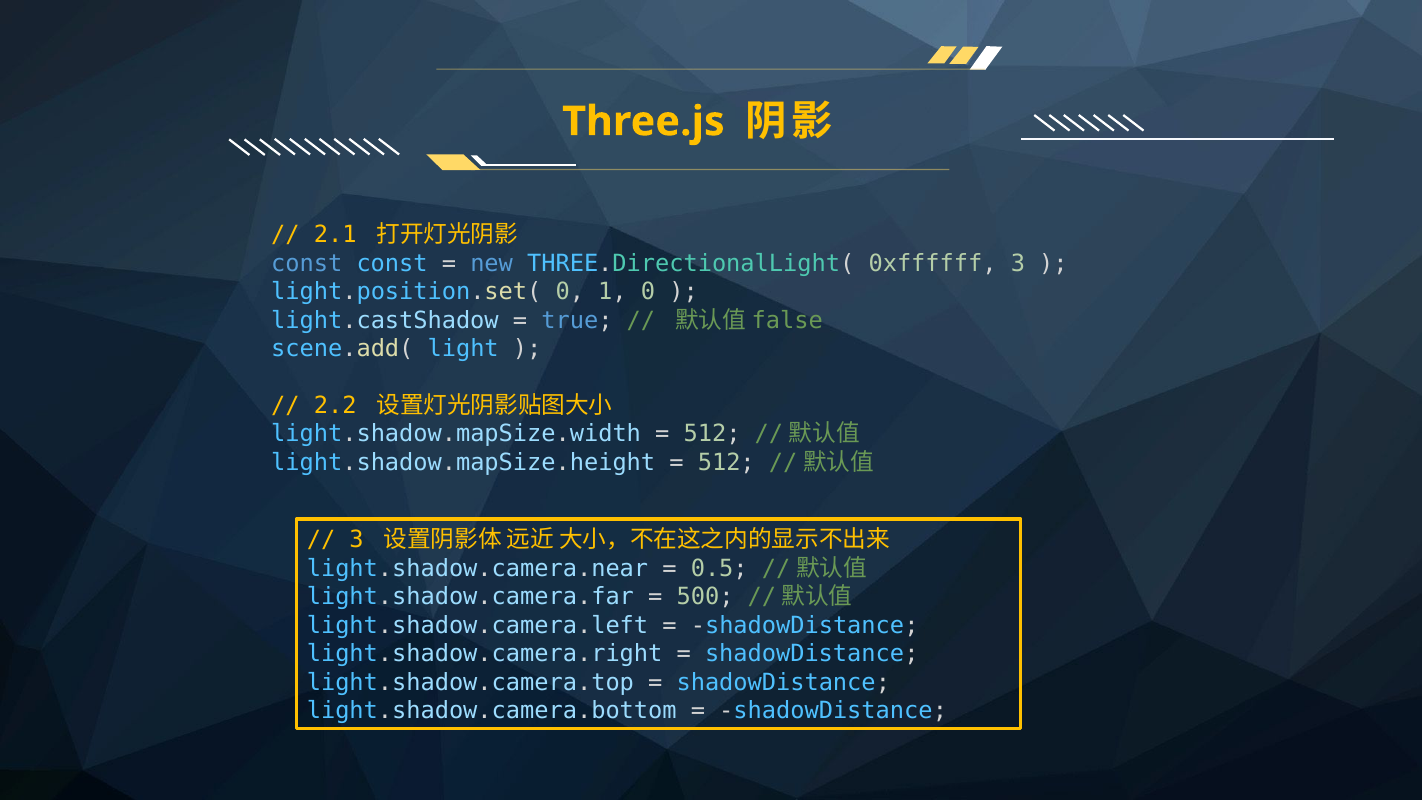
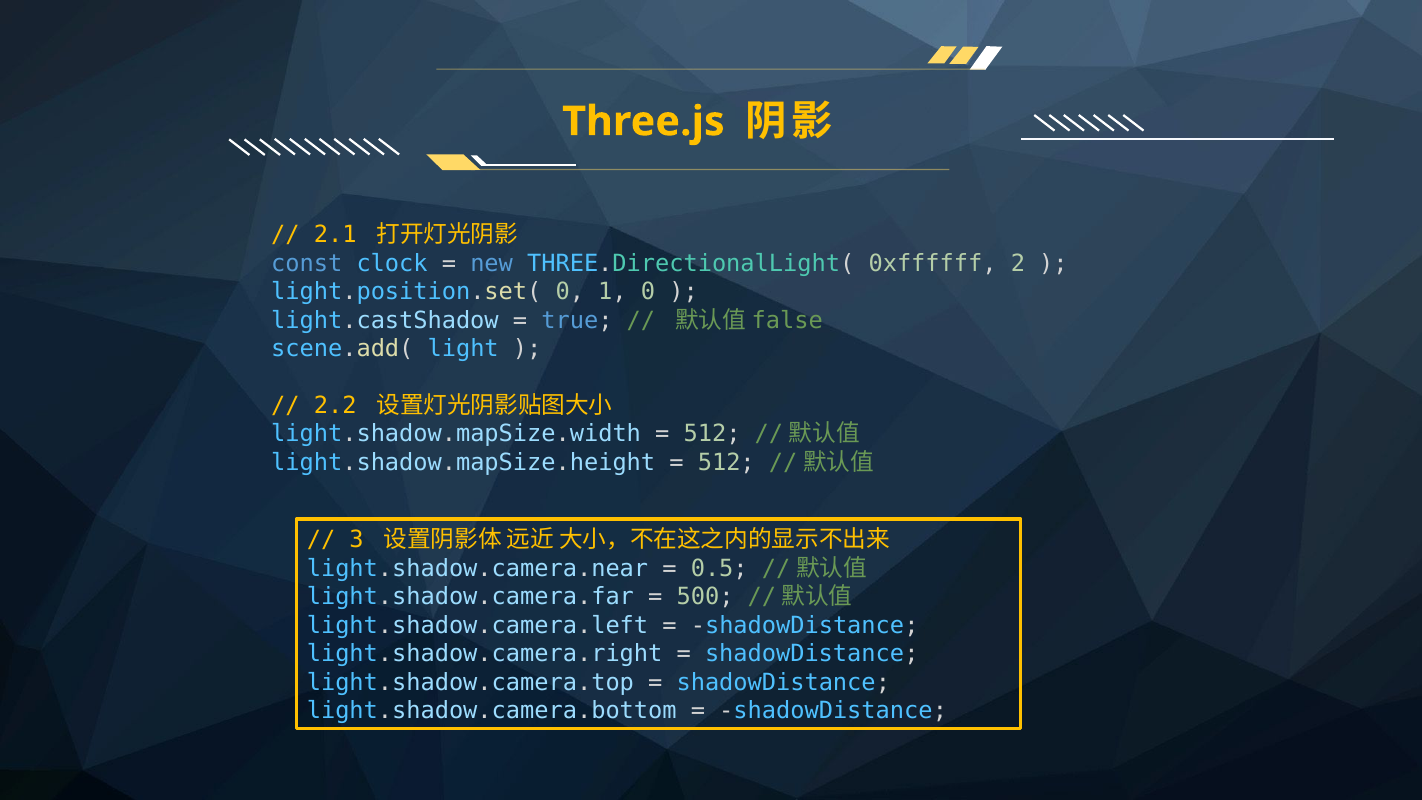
const const: const -> clock (392, 264)
0xffffff 3: 3 -> 2 (1018, 264)
